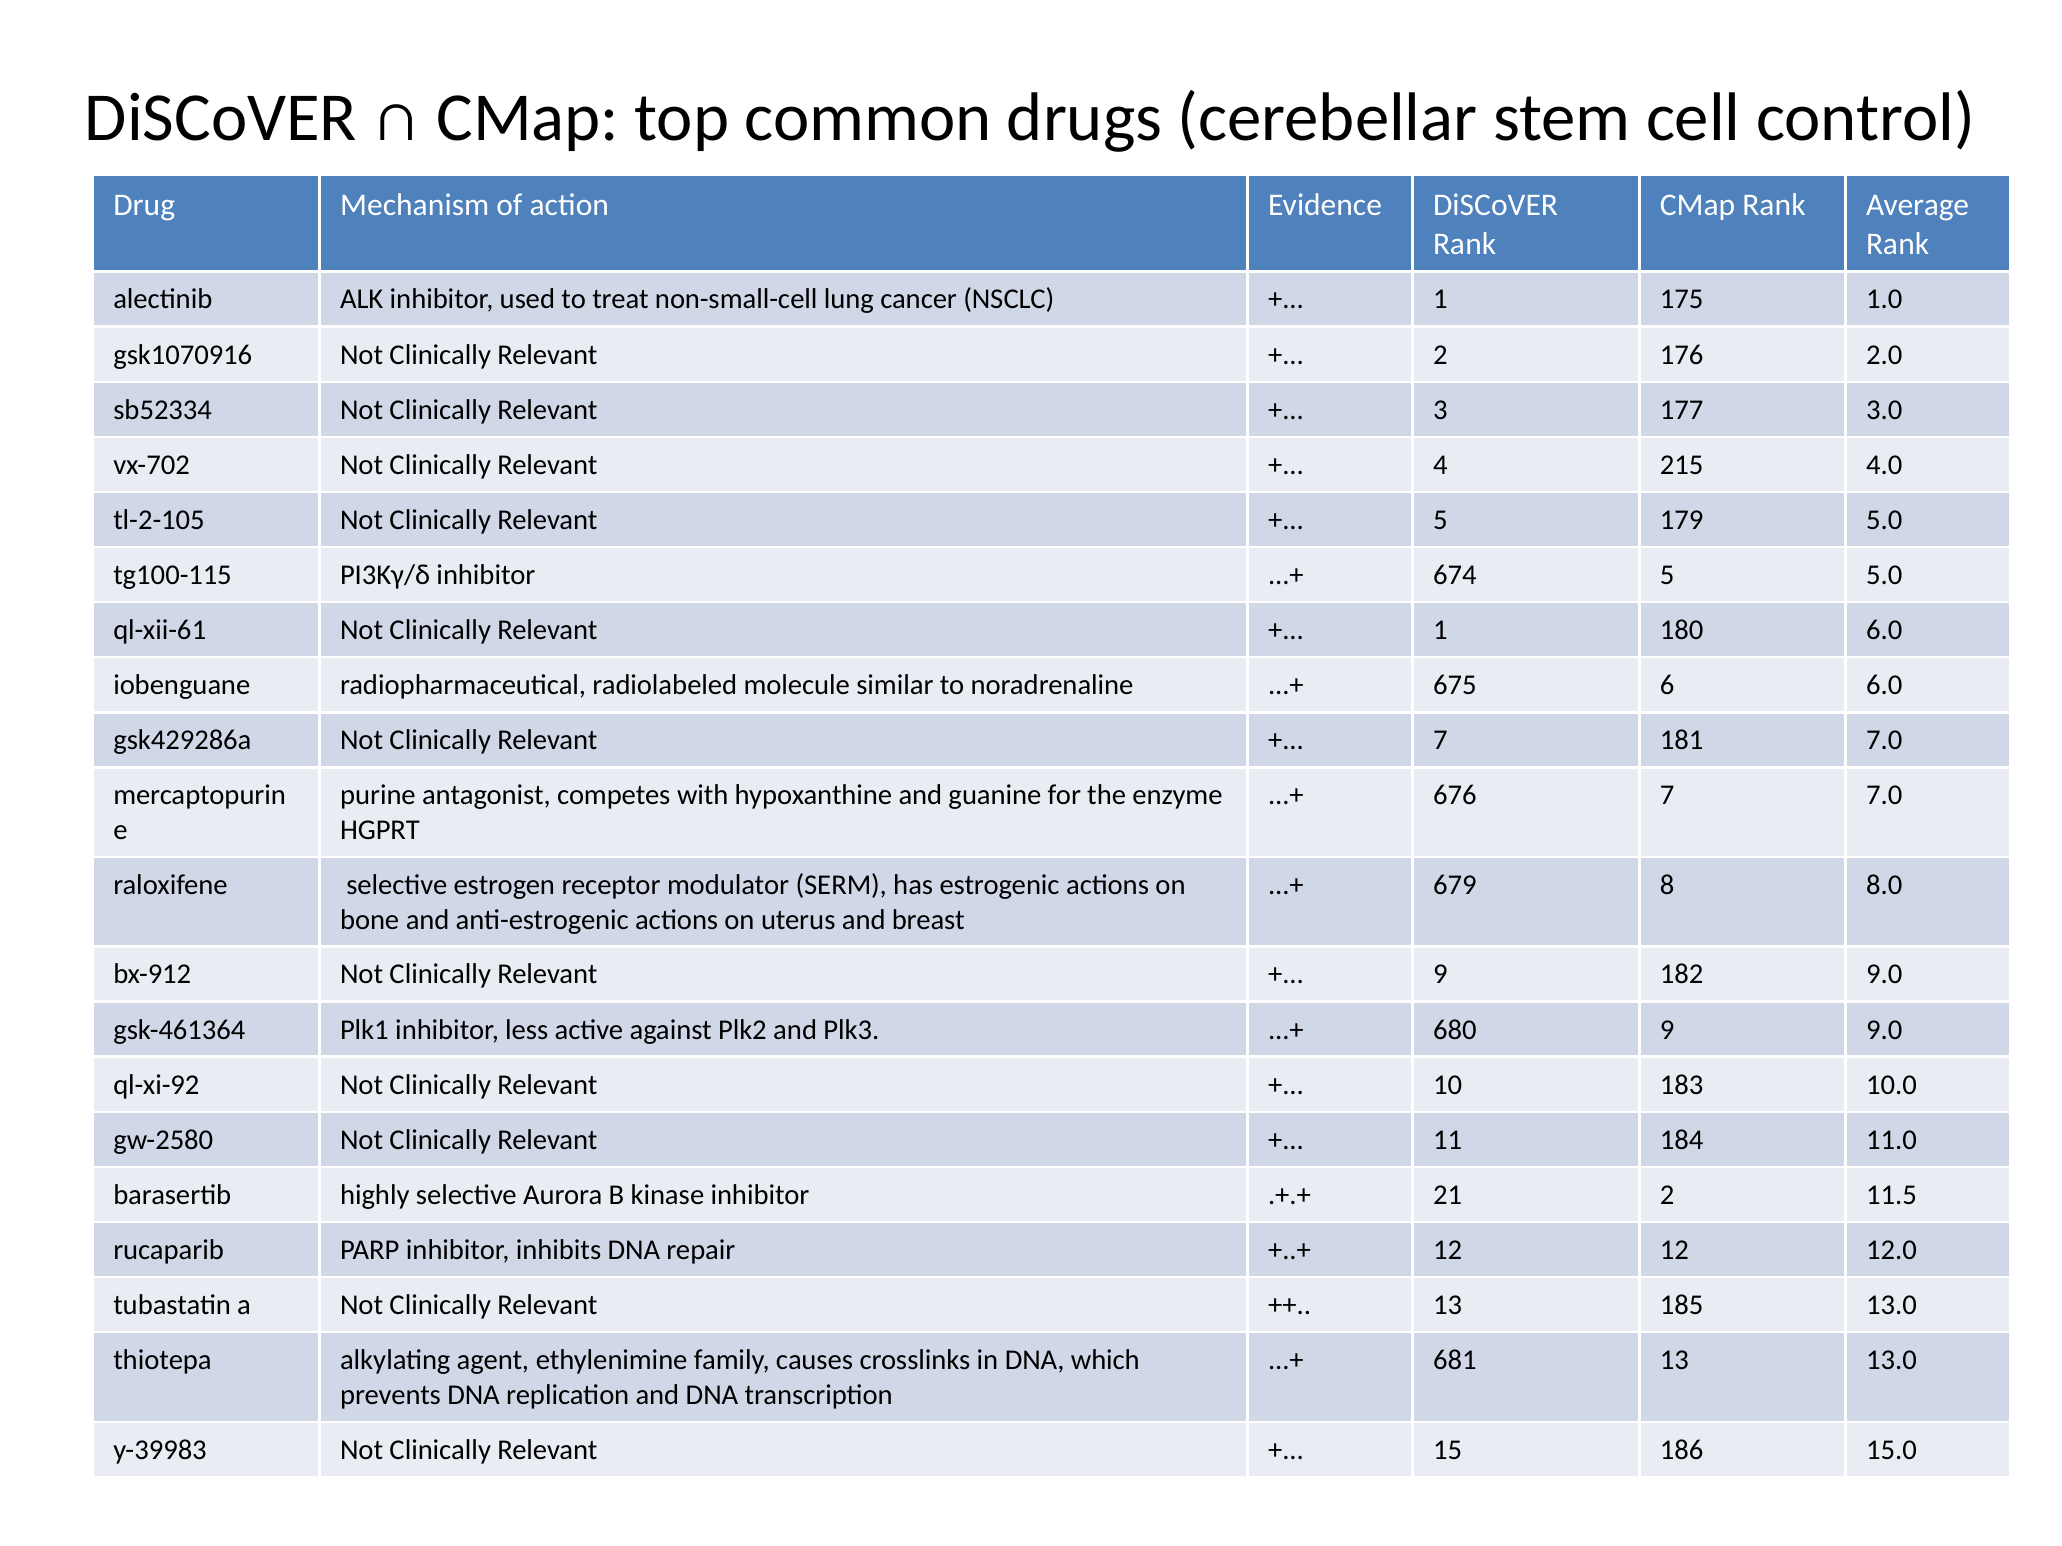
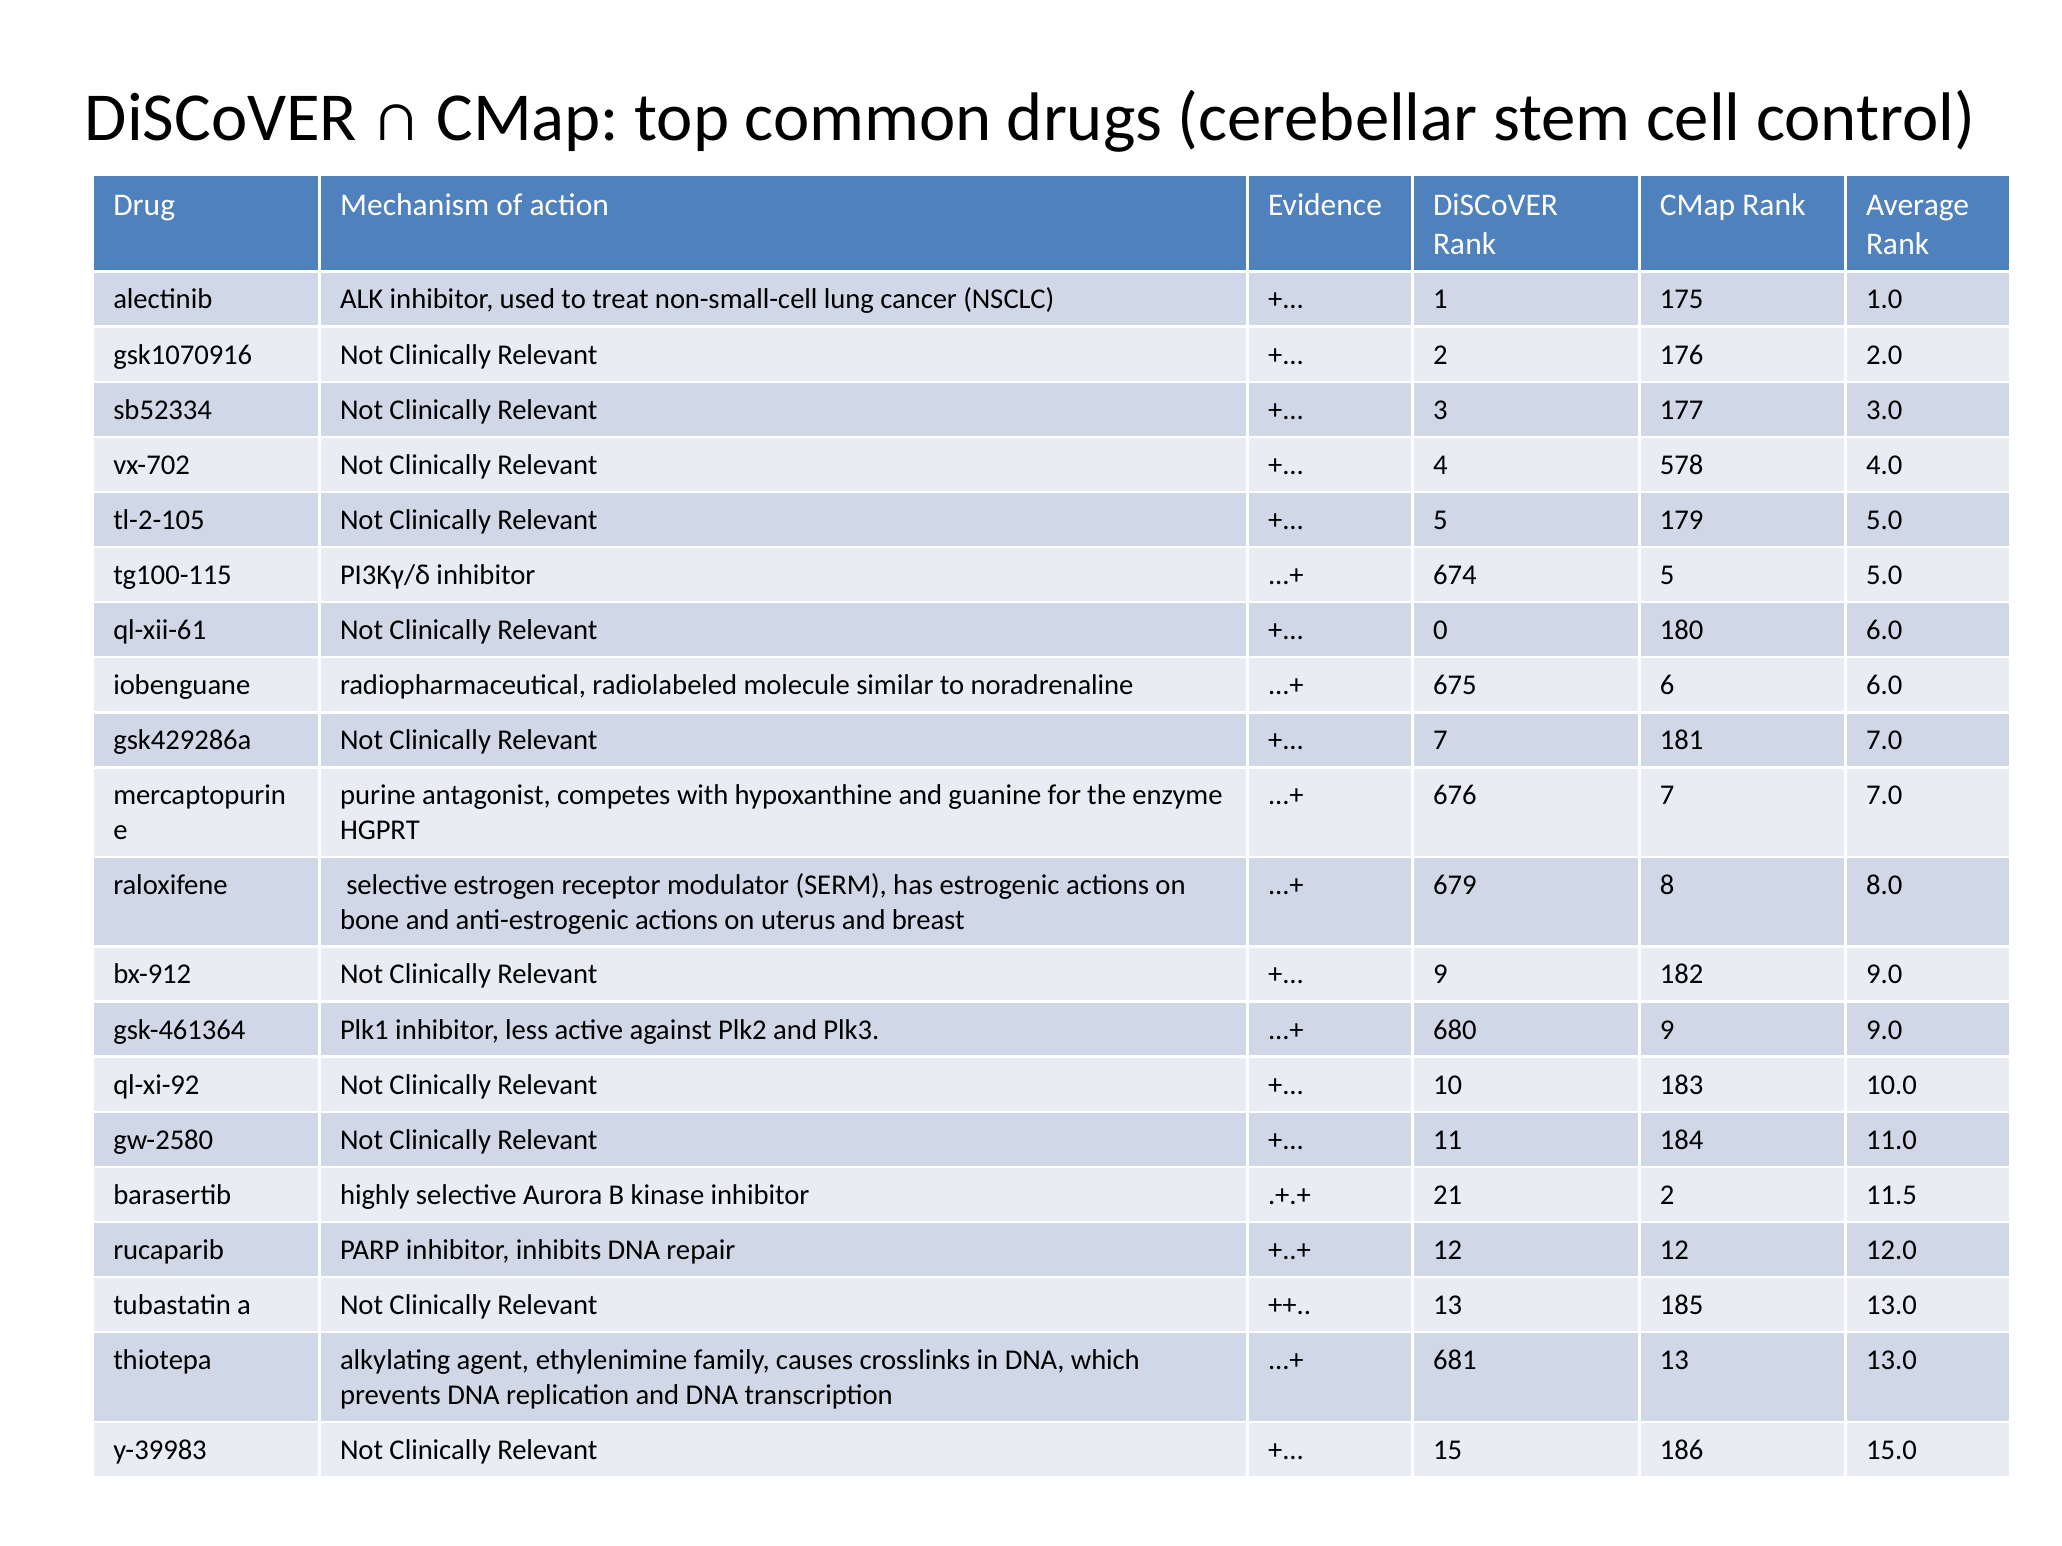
215: 215 -> 578 (1682, 465)
1: 1 -> 0 (1440, 630)
